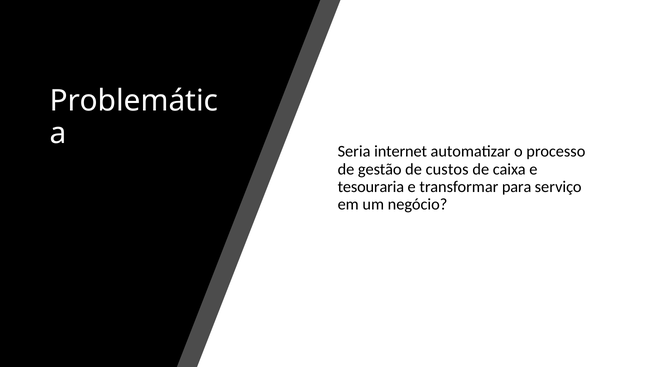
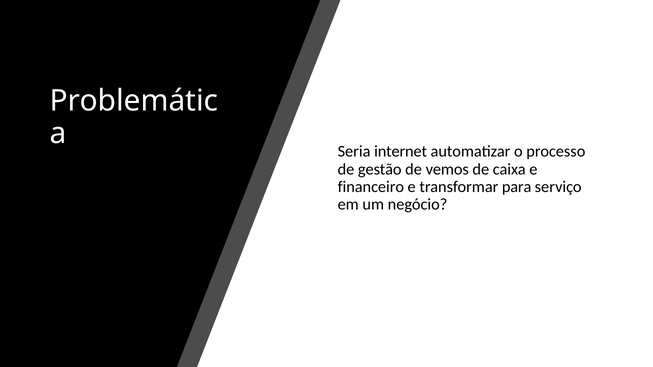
custos: custos -> vemos (447, 169)
tesouraria: tesouraria -> financeiro (371, 187)
